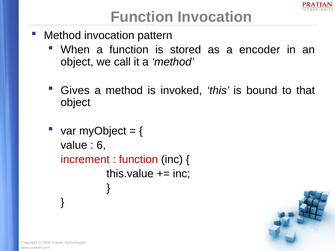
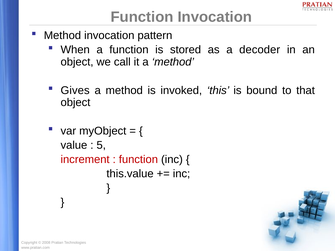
encoder: encoder -> decoder (260, 50)
6: 6 -> 5 (101, 145)
